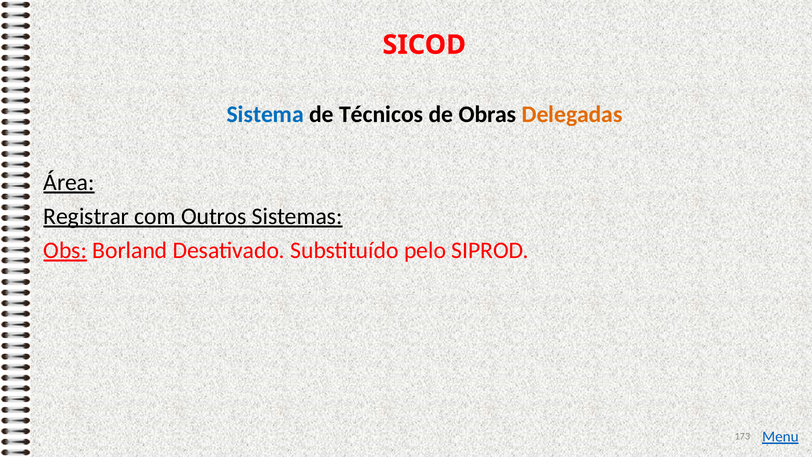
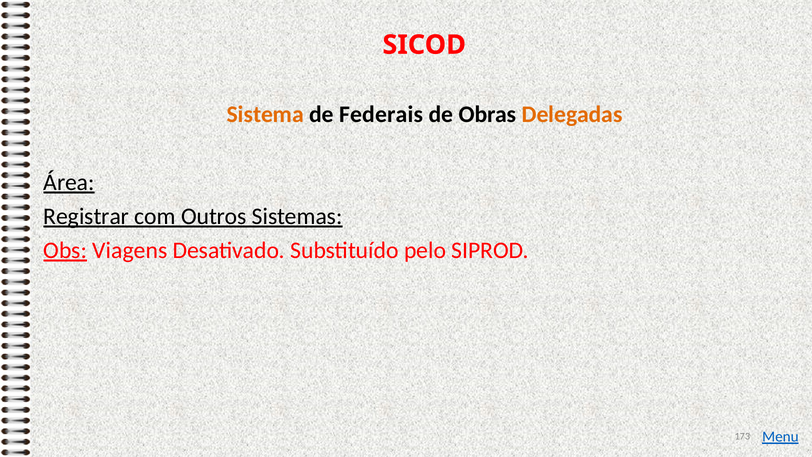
Sistema colour: blue -> orange (265, 114)
Técnicos: Técnicos -> Federais (381, 114)
Borland: Borland -> Viagens (130, 250)
